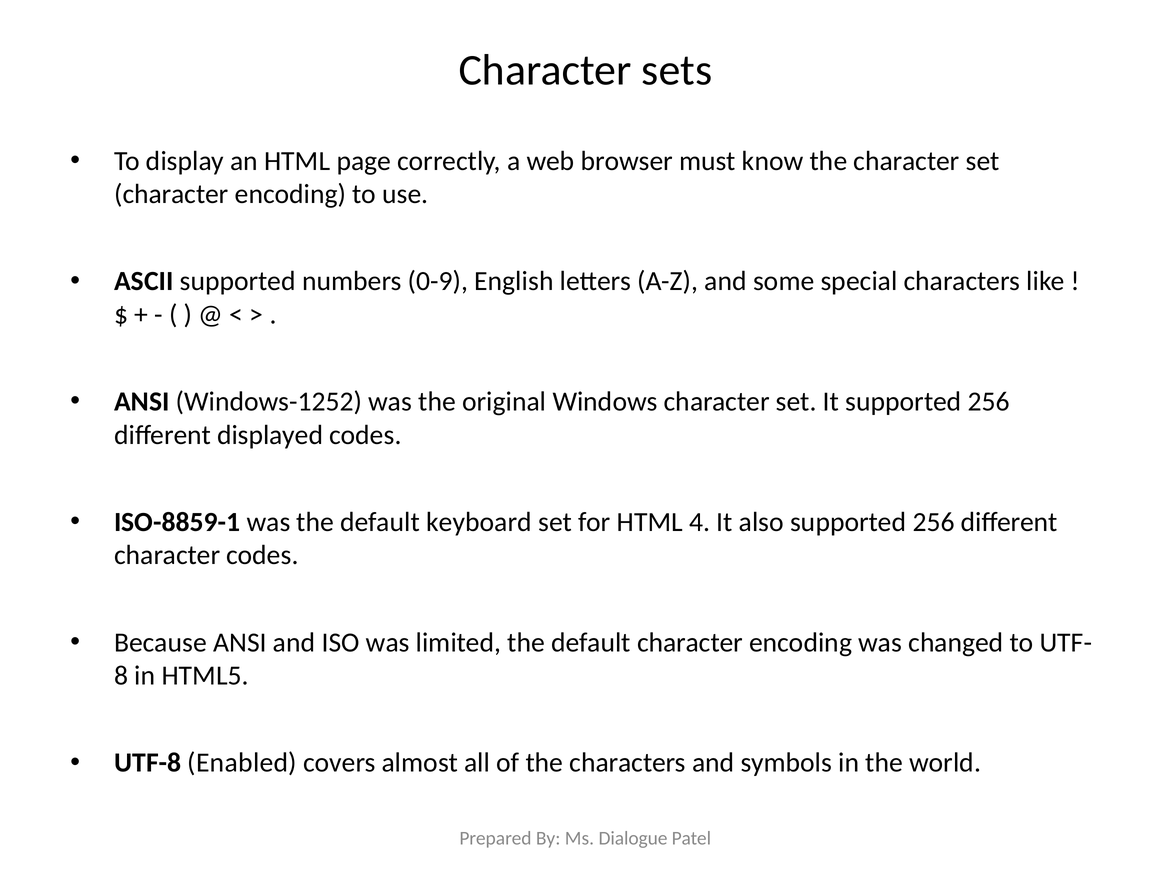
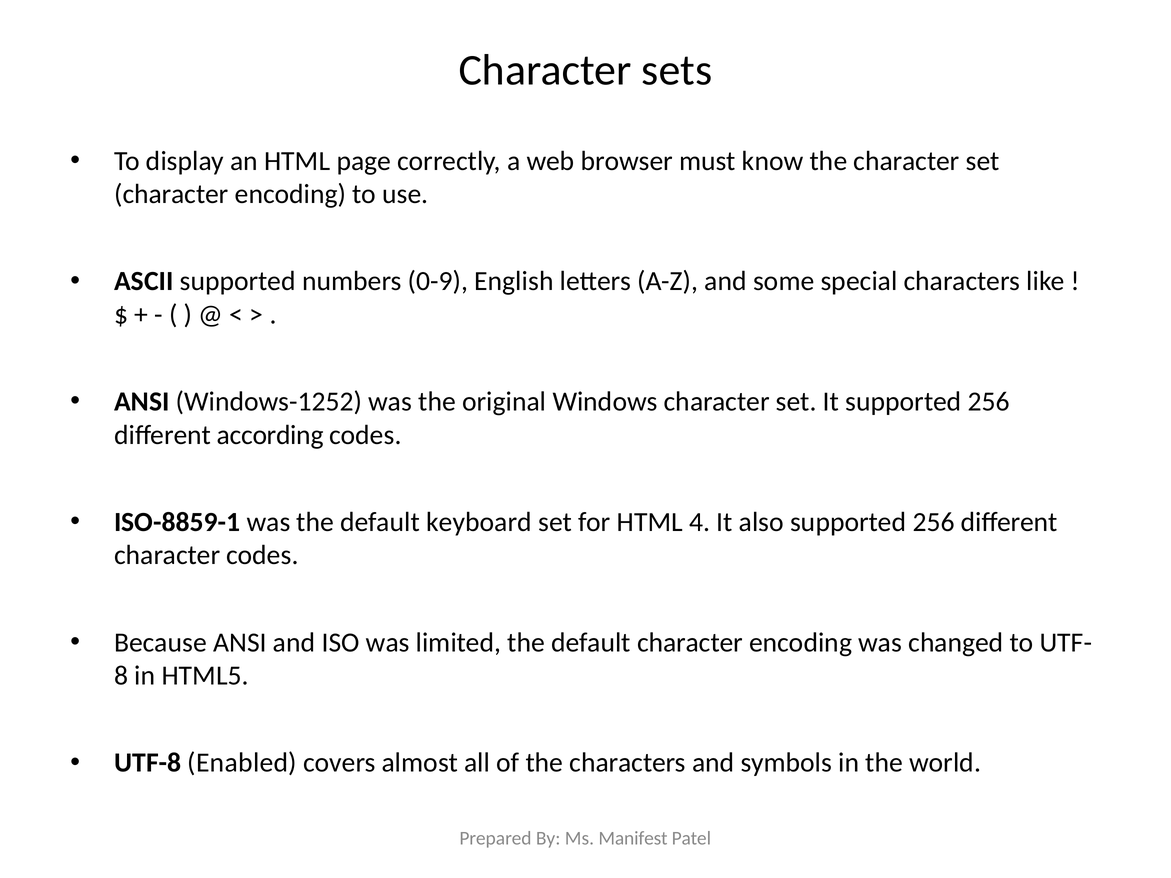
displayed: displayed -> according (270, 435)
Dialogue: Dialogue -> Manifest (633, 839)
